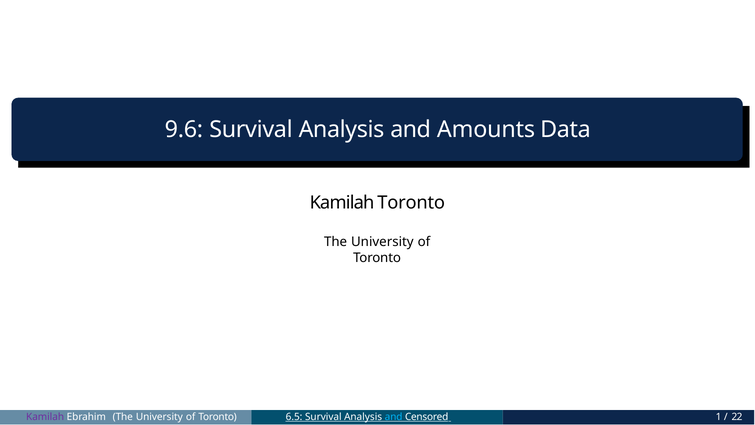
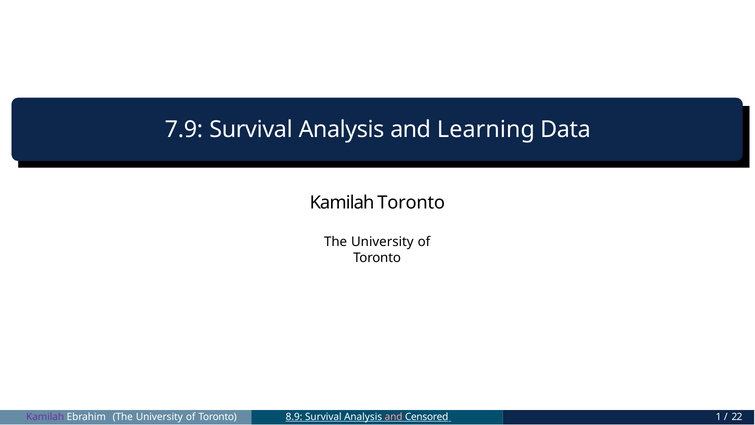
9.6: 9.6 -> 7.9 (184, 129)
Amounts: Amounts -> Learning (486, 129)
6.5: 6.5 -> 8.9 (294, 417)
and colour: light blue -> pink (394, 417)
